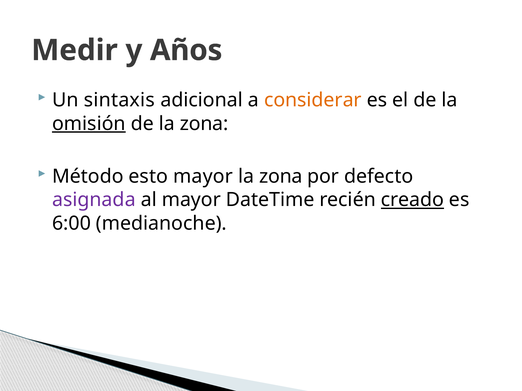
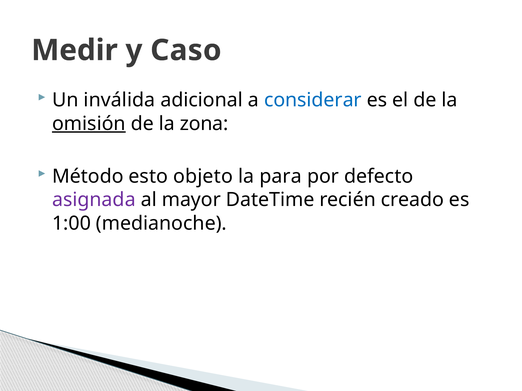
Años: Años -> Caso (186, 50)
sintaxis: sintaxis -> inválida (119, 100)
considerar colour: orange -> blue (313, 100)
esto mayor: mayor -> objeto (203, 177)
zona: zona -> para (281, 177)
creado underline: present -> none (412, 200)
6:00: 6:00 -> 1:00 (72, 224)
